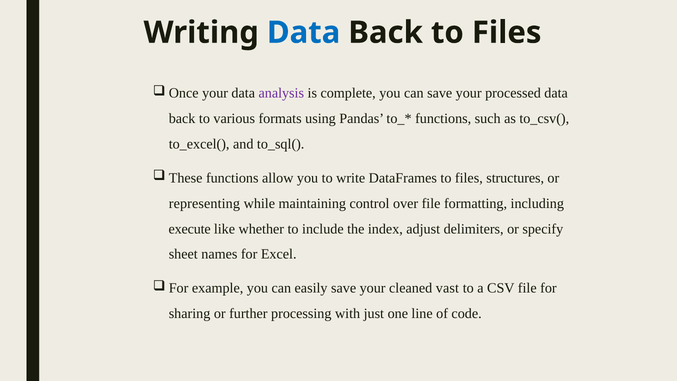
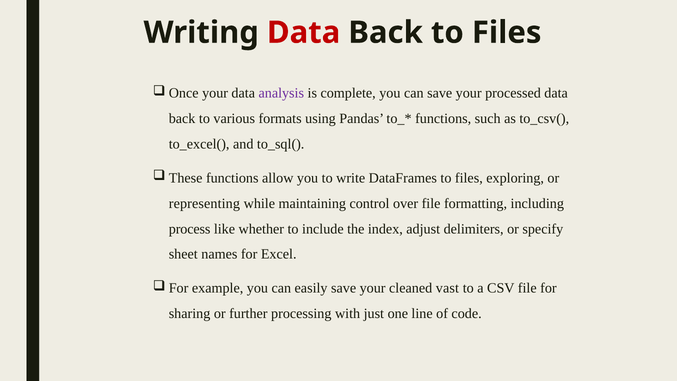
Data colour: blue -> red (304, 33)
structures: structures -> exploring (515, 178)
execute: execute -> process (190, 229)
